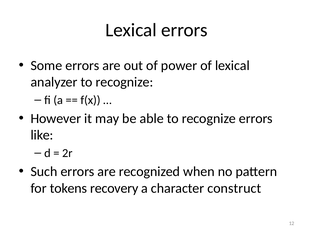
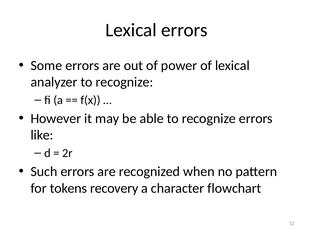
construct: construct -> flowchart (234, 189)
